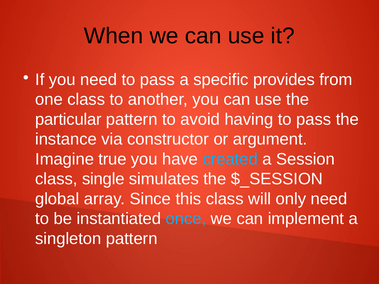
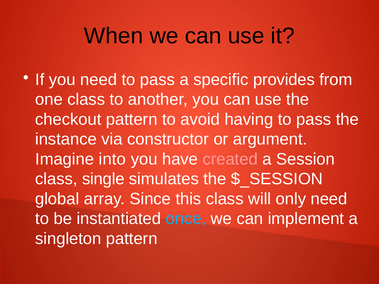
particular: particular -> checkout (68, 119)
true: true -> into (112, 159)
created colour: light blue -> pink (230, 159)
